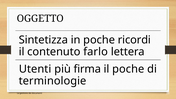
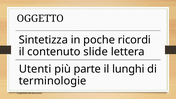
farlo: farlo -> slide (96, 52)
firma: firma -> parte (87, 69)
il poche: poche -> lunghi (128, 69)
